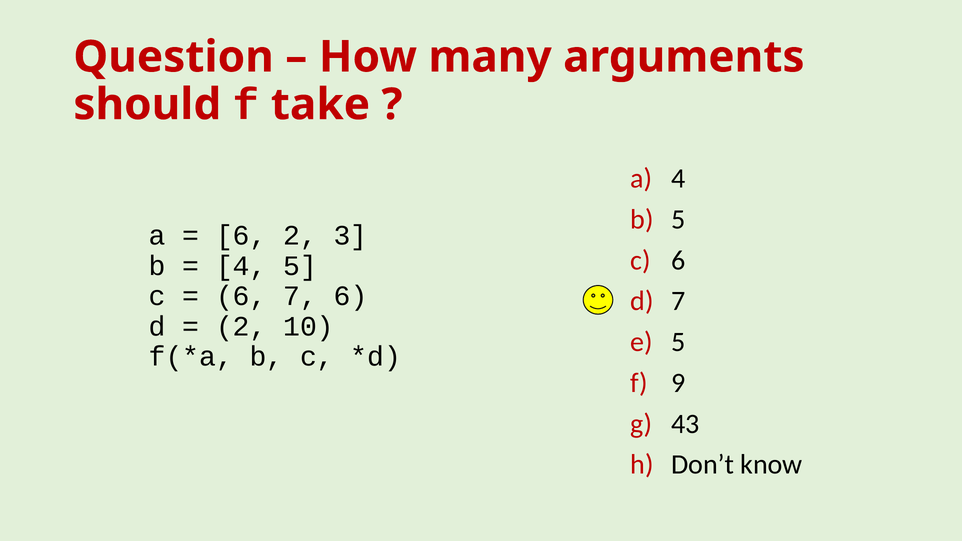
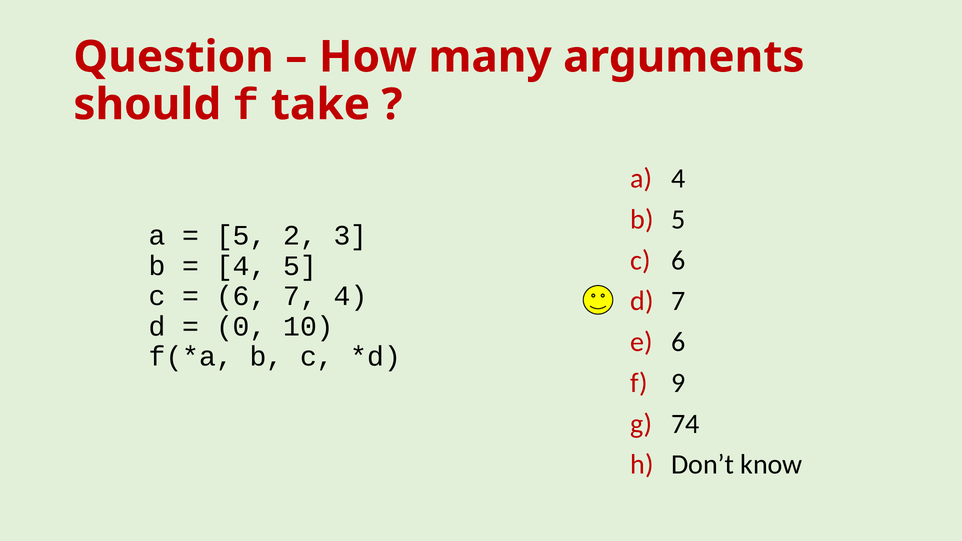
6: 6 -> 5 (241, 236)
7 6: 6 -> 4 (351, 296)
2: 2 -> 0 (241, 326)
5: 5 -> 6 (678, 342)
43: 43 -> 74 (685, 424)
